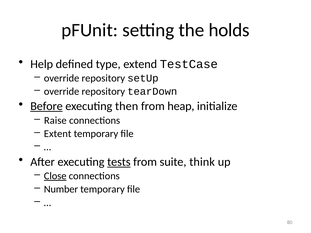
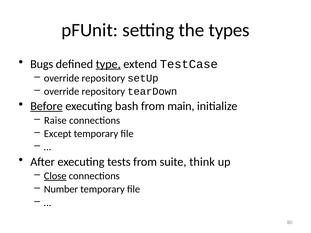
holds: holds -> types (229, 30)
Help: Help -> Bugs (42, 64)
type underline: none -> present (108, 64)
then: then -> bash (127, 106)
heap: heap -> main (181, 106)
Extent: Extent -> Except (58, 134)
tests underline: present -> none (119, 162)
